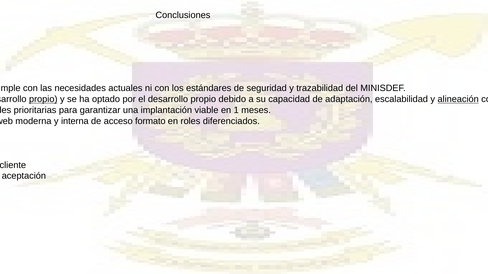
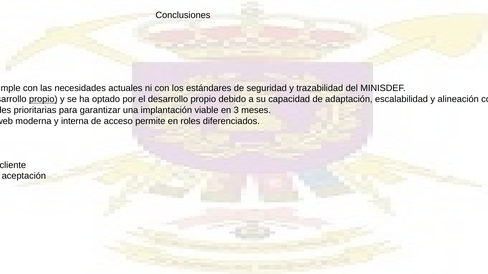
alineación underline: present -> none (458, 99)
1: 1 -> 3 (236, 110)
acceso formato: formato -> permite (150, 121)
